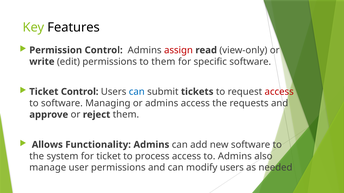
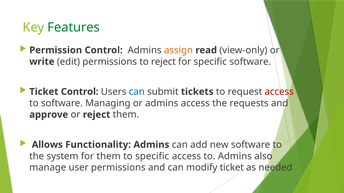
Features colour: black -> green (74, 28)
assign colour: red -> orange (178, 50)
to them: them -> reject (163, 62)
for ticket: ticket -> them (109, 157)
to process: process -> specific (152, 157)
modify users: users -> ticket (232, 168)
